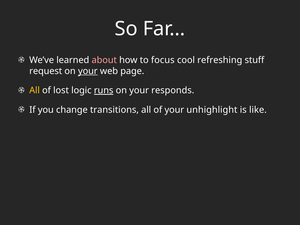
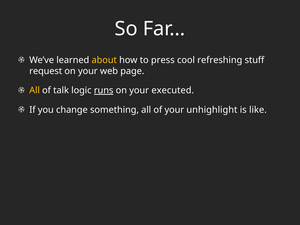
about colour: pink -> yellow (104, 60)
focus: focus -> press (163, 60)
your underline: present -> none (88, 71)
lost: lost -> talk (61, 90)
responds: responds -> executed (173, 90)
transitions: transitions -> something (114, 110)
